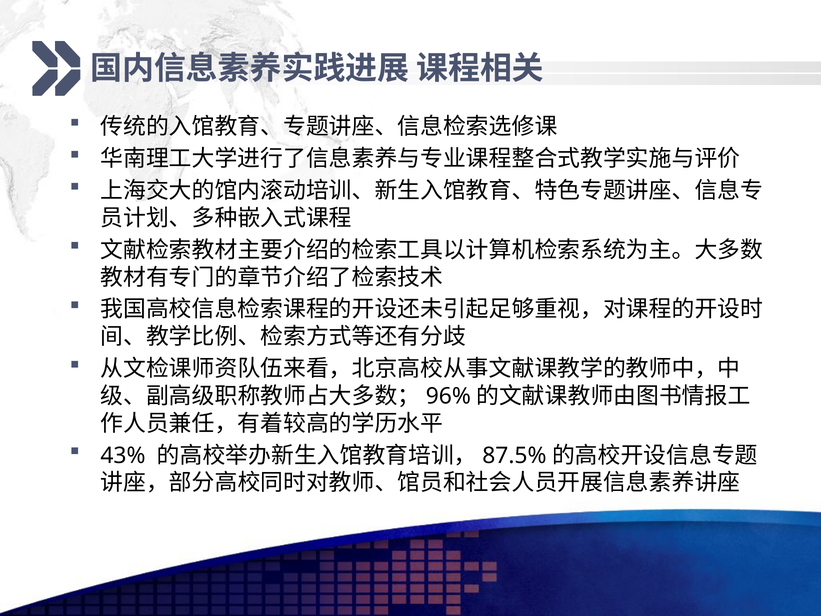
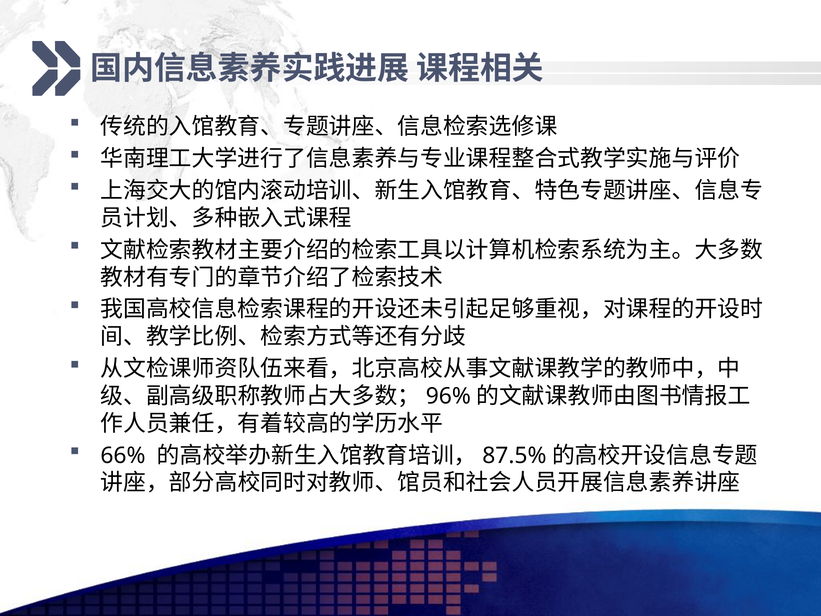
43%: 43% -> 66% (123, 455)
